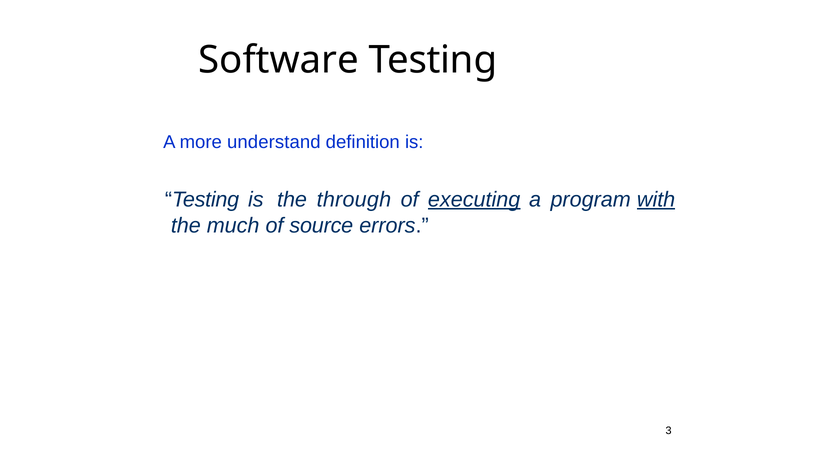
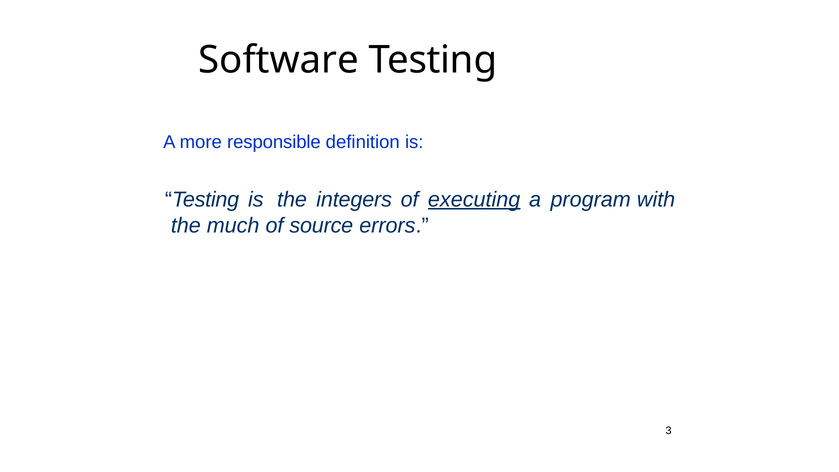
understand: understand -> responsible (274, 142)
through: through -> integers (354, 200)
with underline: present -> none (656, 200)
